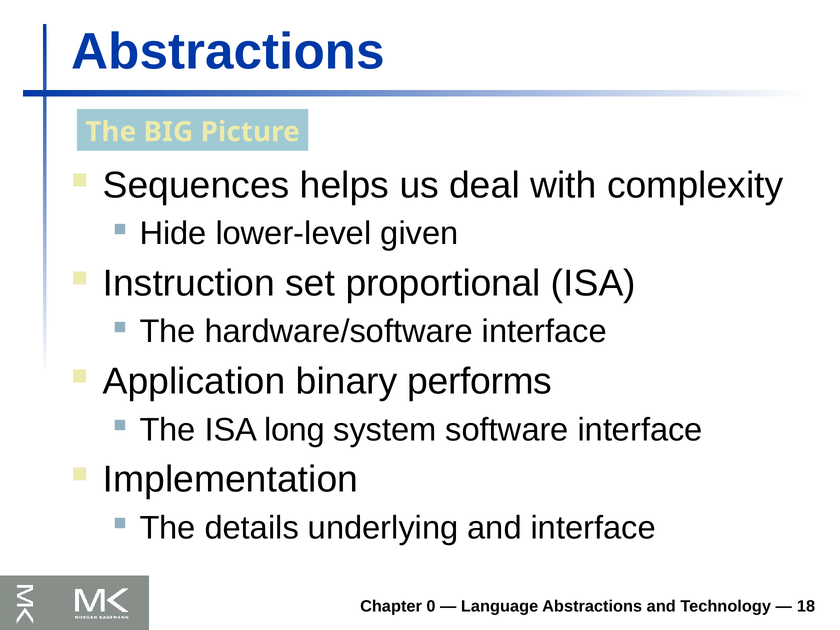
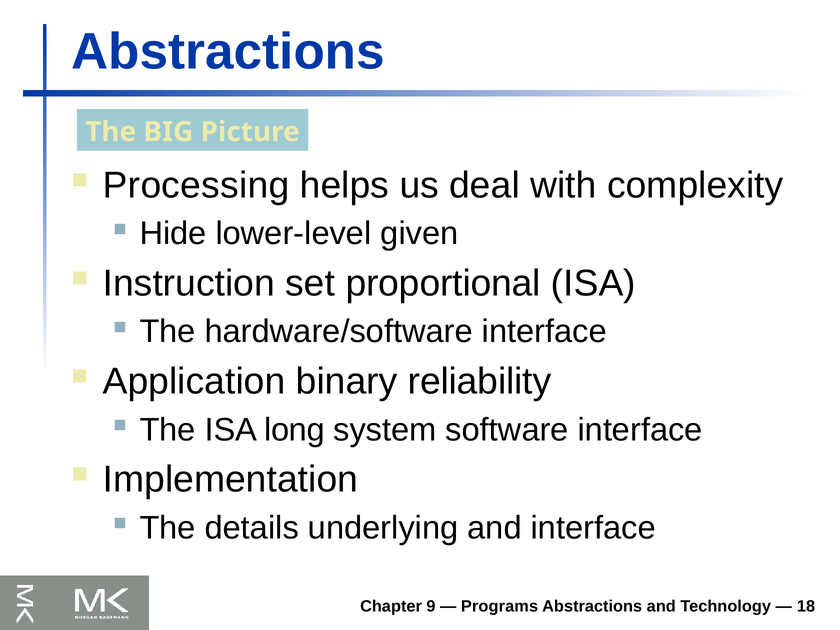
Sequences: Sequences -> Processing (196, 185)
performs: performs -> reliability (480, 382)
0: 0 -> 9 (431, 606)
Language: Language -> Programs (500, 606)
